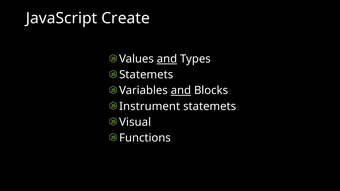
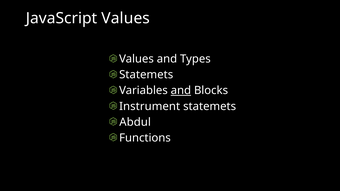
JavaScript Create: Create -> Values (126, 18)
and underline: present -> none (167, 59)
Visual: Visual -> Abdul (135, 122)
